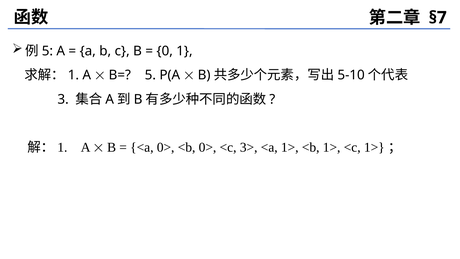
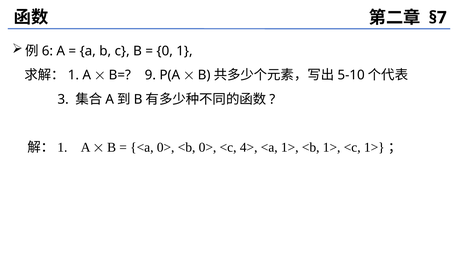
5: 5 -> 6 (47, 51)
B= 5: 5 -> 9 (150, 75)
3>: 3> -> 4> (249, 147)
